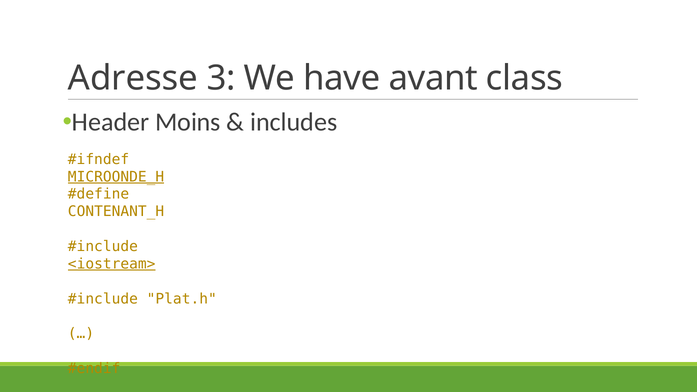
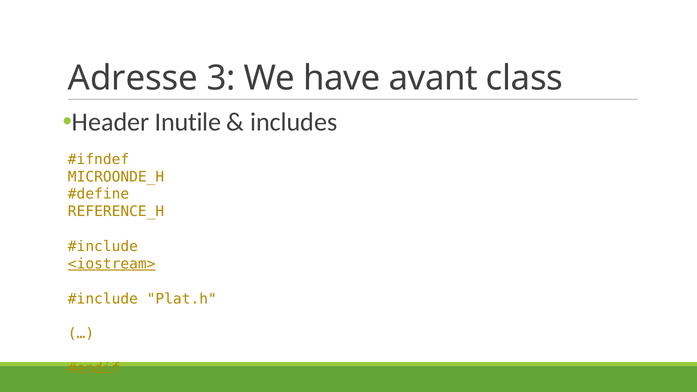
Moins: Moins -> Inutile (188, 122)
MICROONDE_H underline: present -> none (116, 177)
CONTENANT_H: CONTENANT_H -> REFERENCE_H (116, 212)
